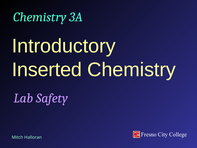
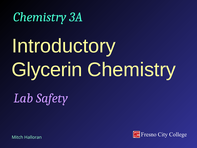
Inserted: Inserted -> Glycerin (47, 70)
